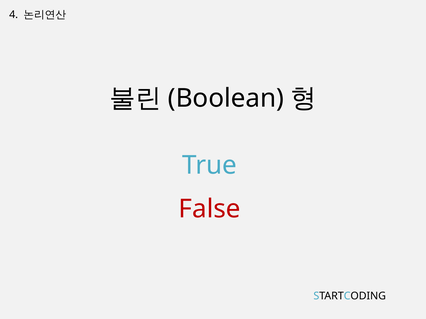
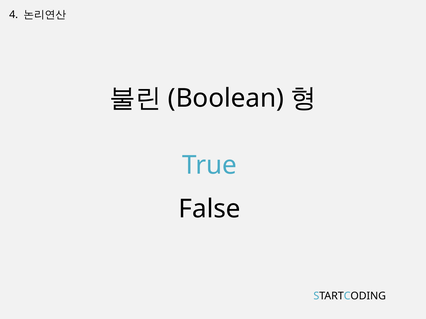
False colour: red -> black (210, 209)
